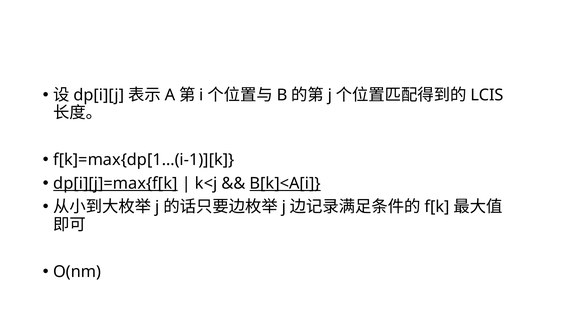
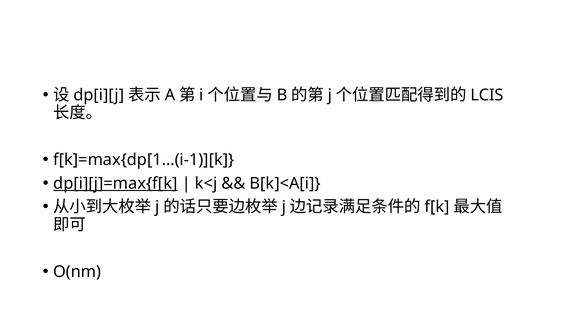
B[k]<A[i underline: present -> none (285, 183)
